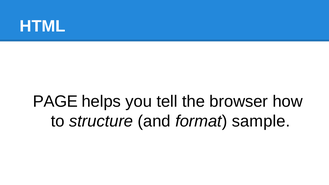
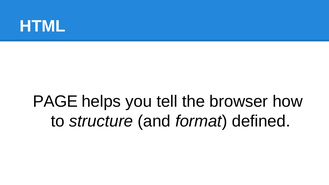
sample: sample -> defined (261, 121)
